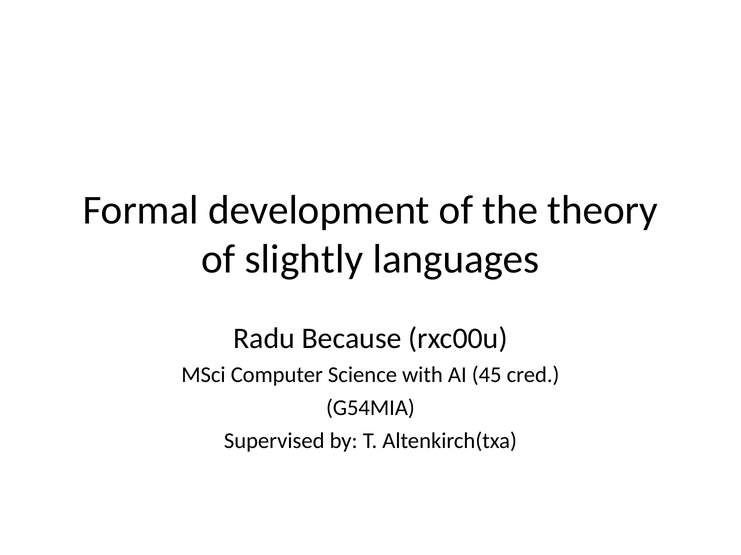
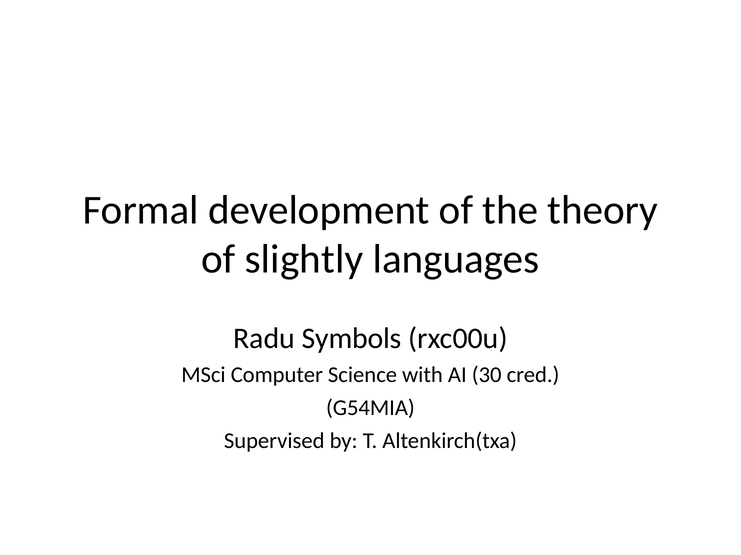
Because: Because -> Symbols (352, 339)
45: 45 -> 30 (487, 375)
